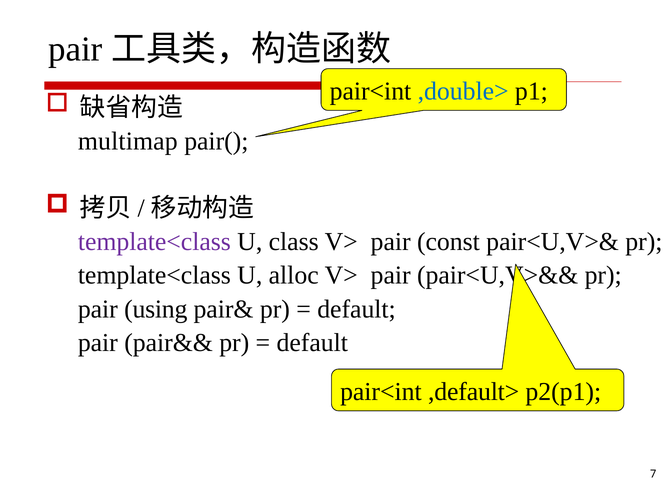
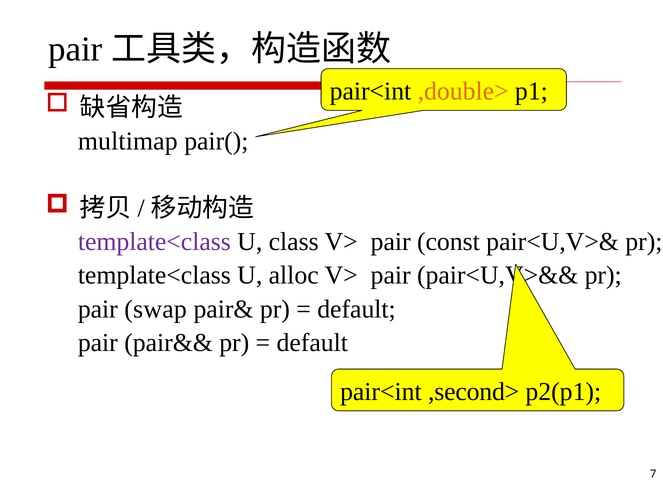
,double> colour: blue -> orange (463, 91)
using: using -> swap (156, 309)
,default>: ,default> -> ,second> (474, 391)
